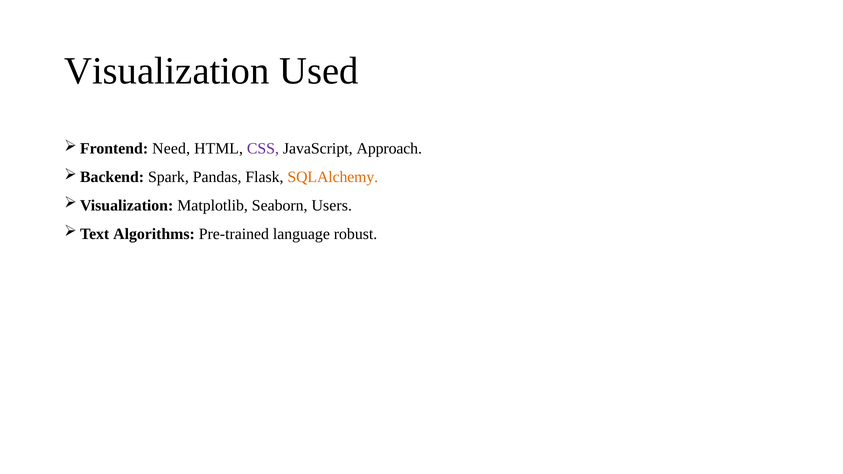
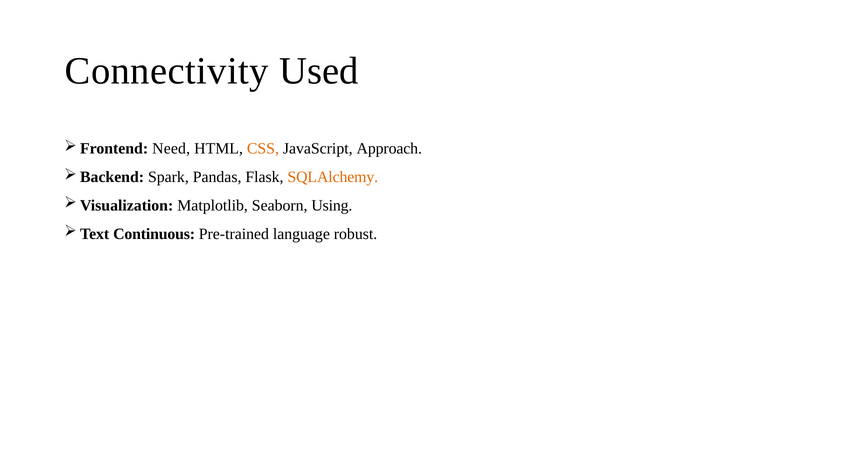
Visualization: Visualization -> Connectivity (167, 71)
CSS colour: purple -> orange (263, 149)
Users: Users -> Using (332, 205)
Algorithms: Algorithms -> Continuous (154, 234)
